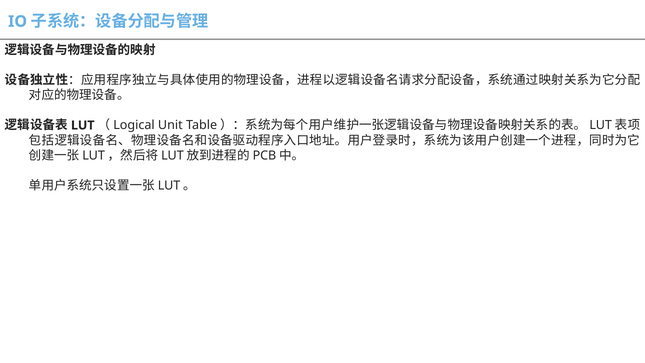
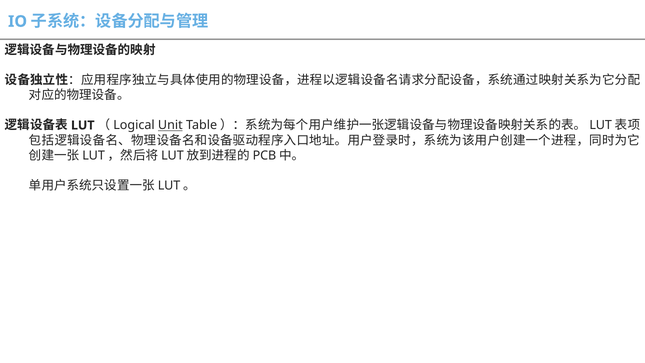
Unit underline: none -> present (170, 125)
